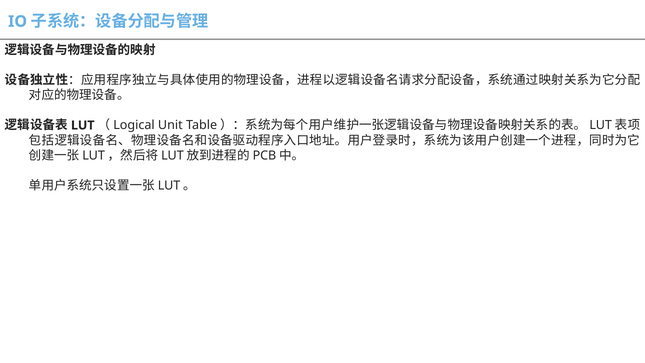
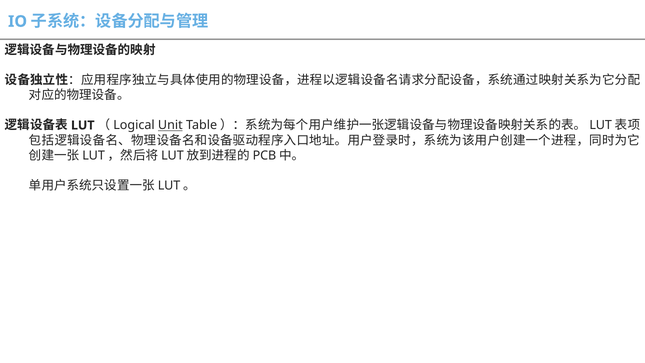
Unit underline: none -> present (170, 125)
